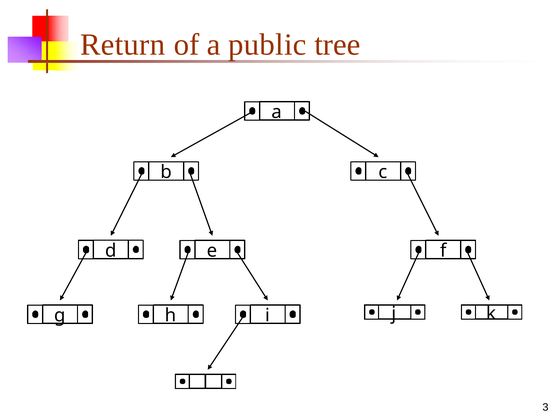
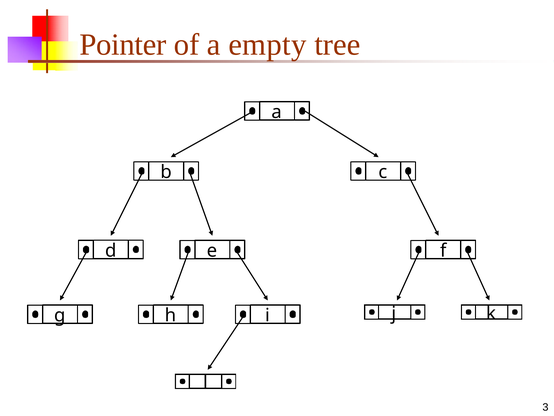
Return: Return -> Pointer (123, 45)
public: public -> empty (267, 45)
